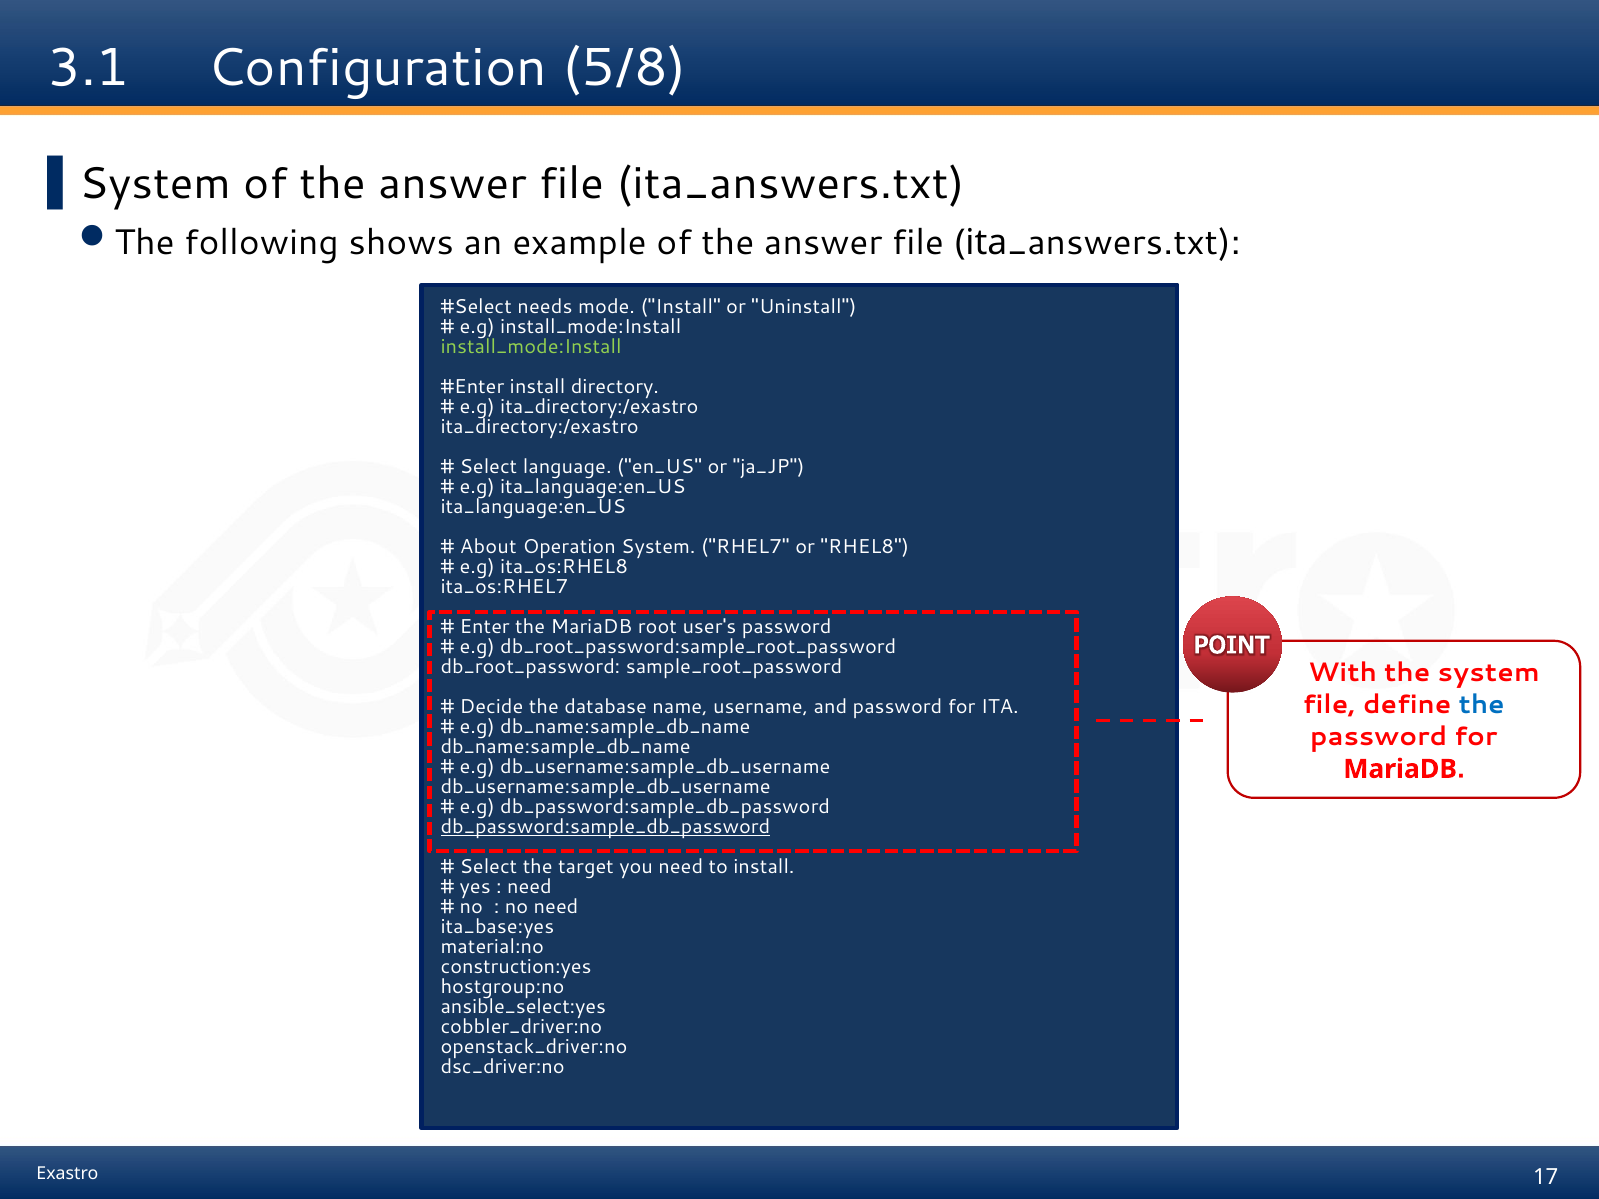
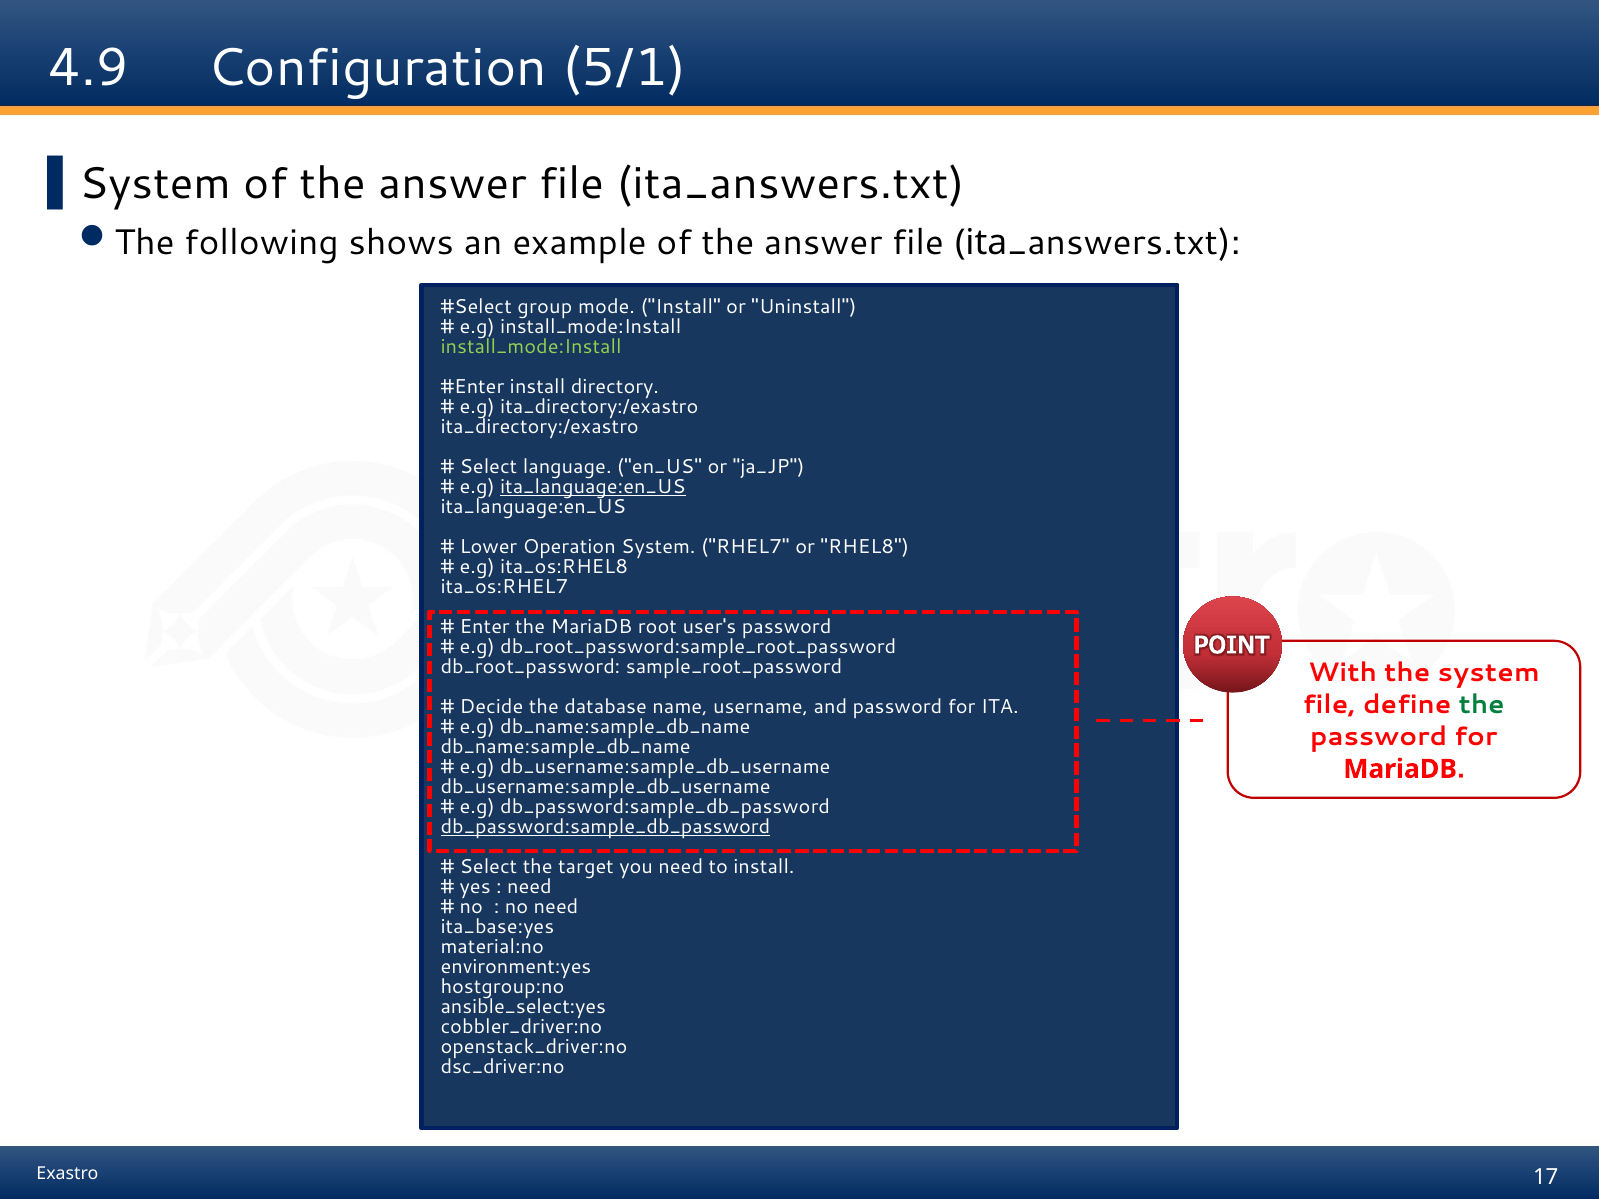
3.1: 3.1 -> 4.9 (89, 68)
5/8: 5/8 -> 5/1 (625, 68)
needs: needs -> group (545, 307)
ita_language:en_US underline: none -> present (593, 487)
About: About -> Lower (488, 547)
the colour: blue -> green (1482, 705)
construction:yes: construction:yes -> environment:yes (516, 967)
